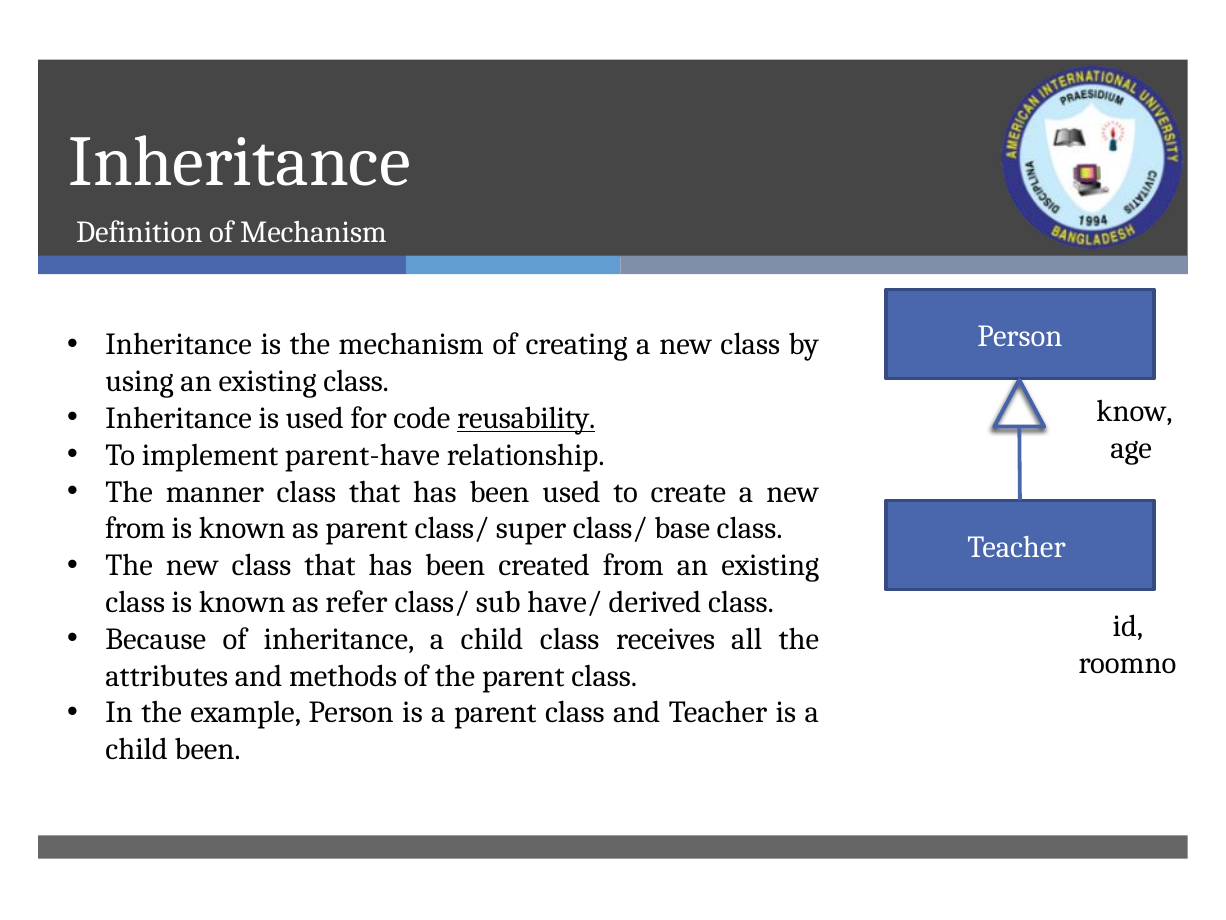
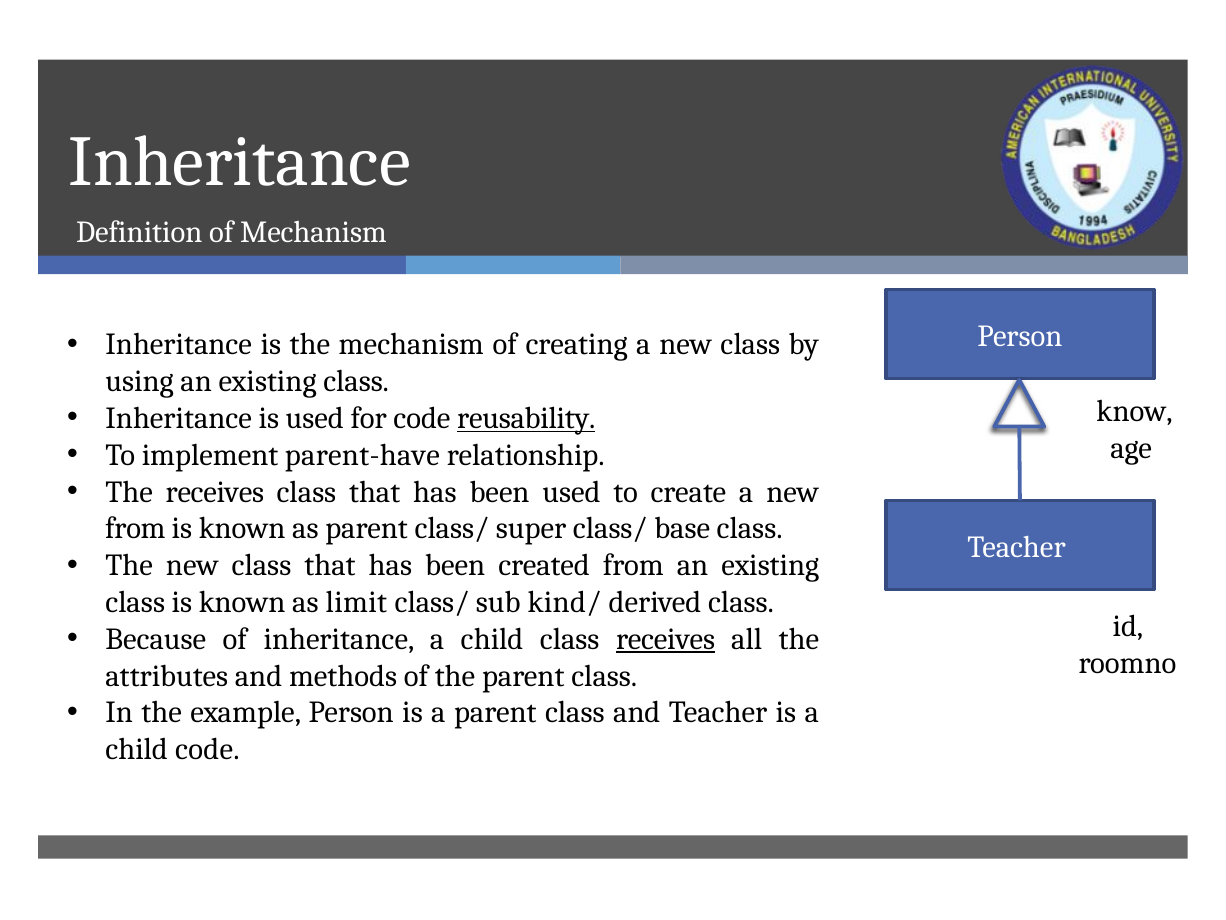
The manner: manner -> receives (215, 492)
refer: refer -> limit (356, 602)
have/: have/ -> kind/ (564, 602)
receives underline: none -> present (666, 639)
child been: been -> code (207, 749)
